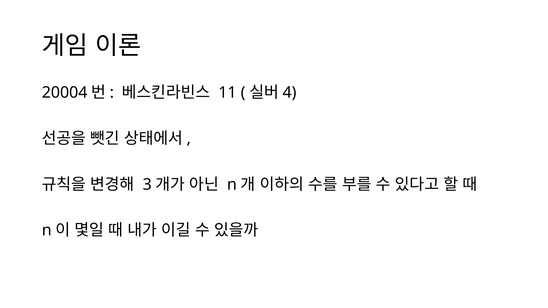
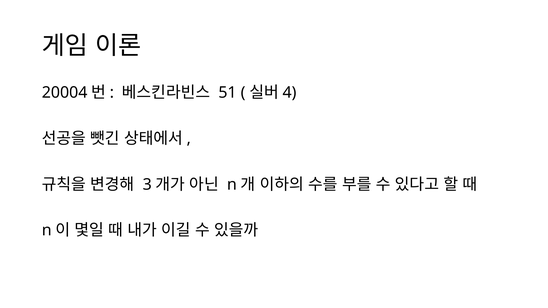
11: 11 -> 51 (227, 93)
